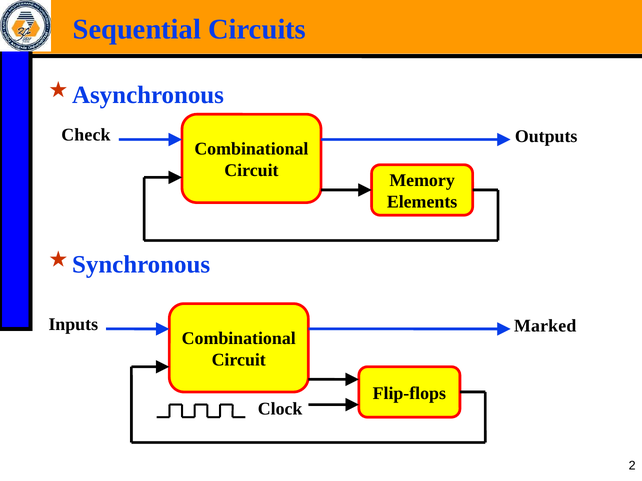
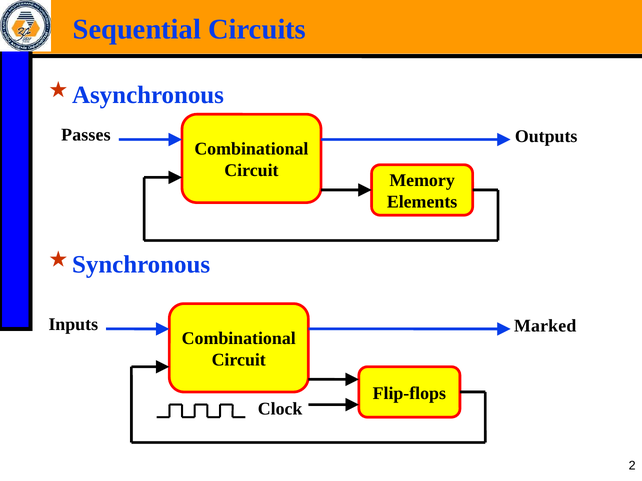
Check: Check -> Passes (86, 135)
